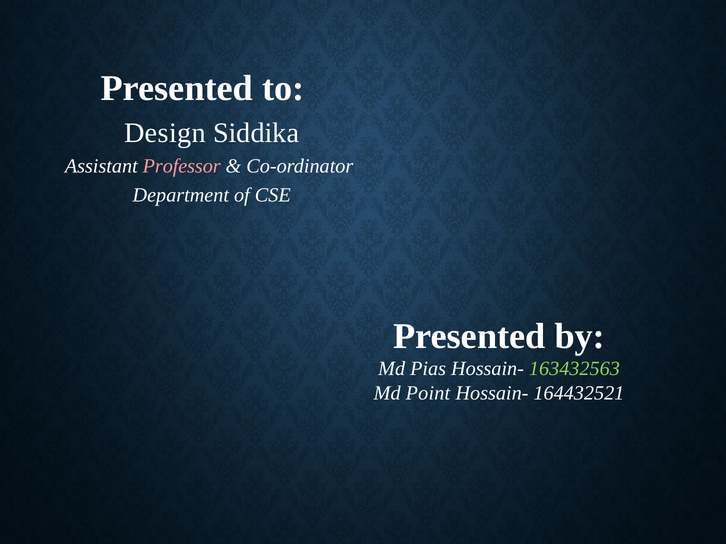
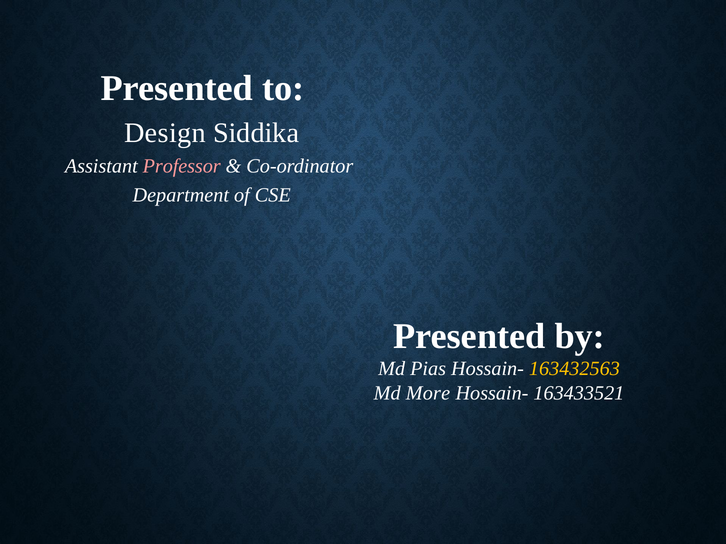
163432563 colour: light green -> yellow (574, 369)
Point: Point -> More (428, 393)
164432521: 164432521 -> 163433521 (579, 393)
